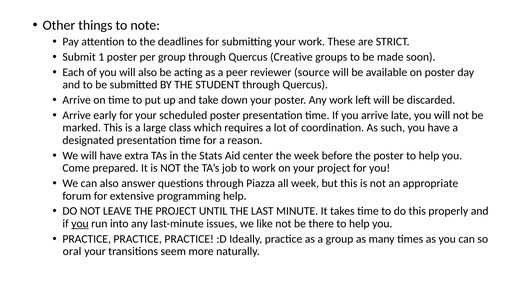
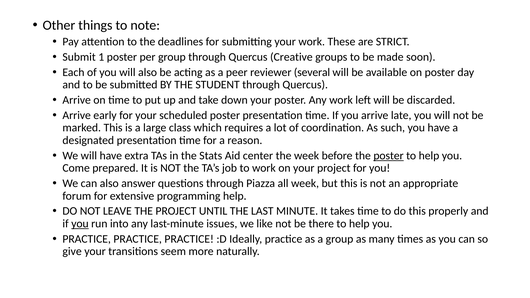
source: source -> several (312, 72)
poster underline: none -> present (389, 156)
oral: oral -> give (72, 252)
